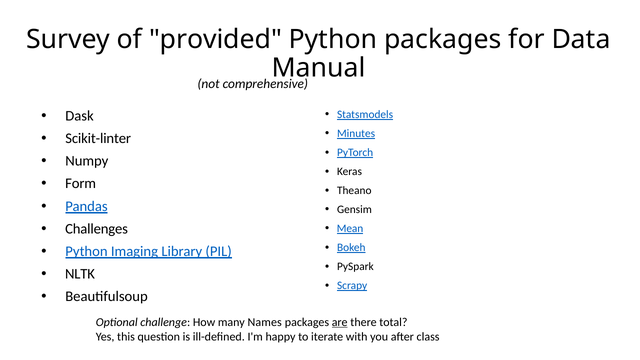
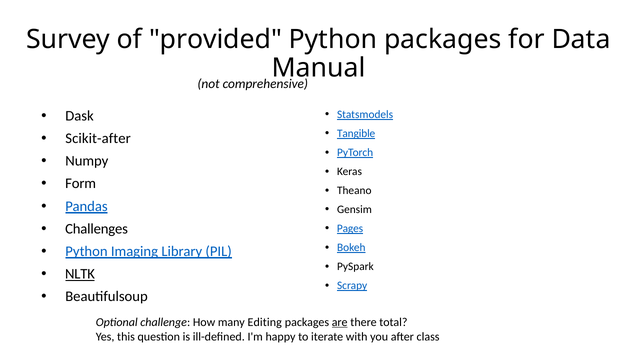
Minutes: Minutes -> Tangible (356, 134)
Scikit-linter: Scikit-linter -> Scikit-after (98, 139)
Mean: Mean -> Pages (350, 229)
NLTK underline: none -> present (80, 274)
Names: Names -> Editing (265, 322)
